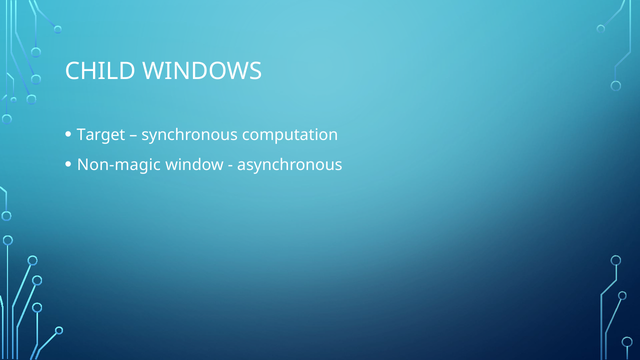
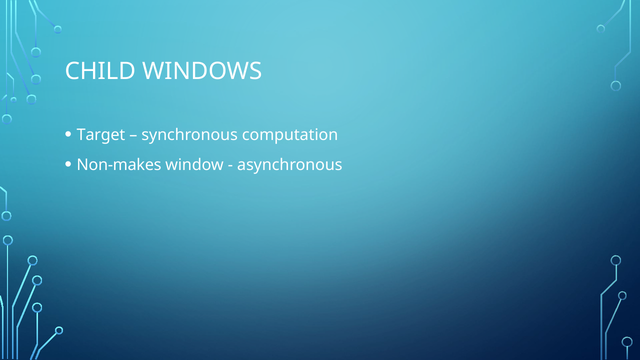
Non-magic: Non-magic -> Non-makes (119, 165)
